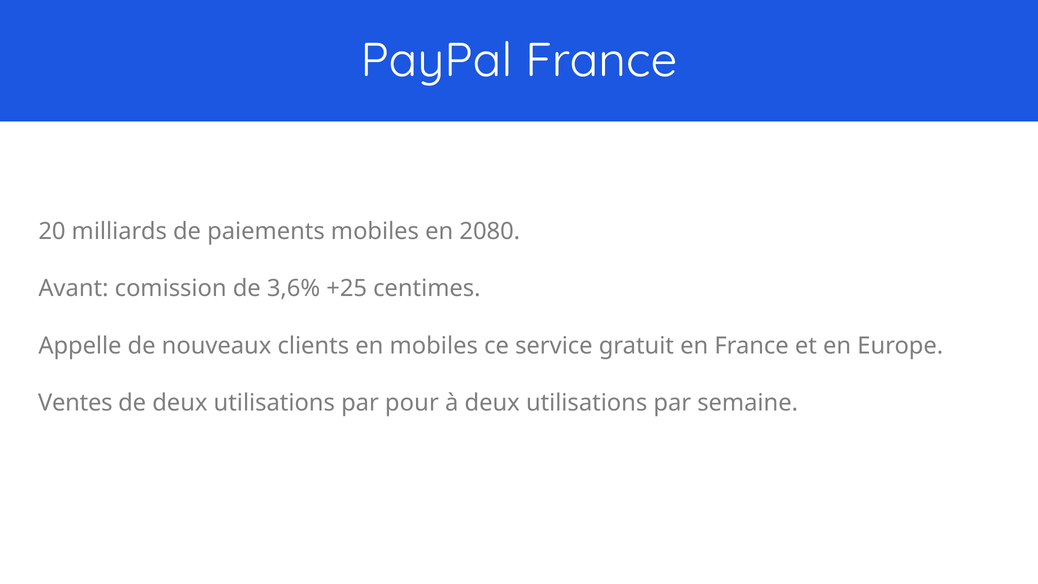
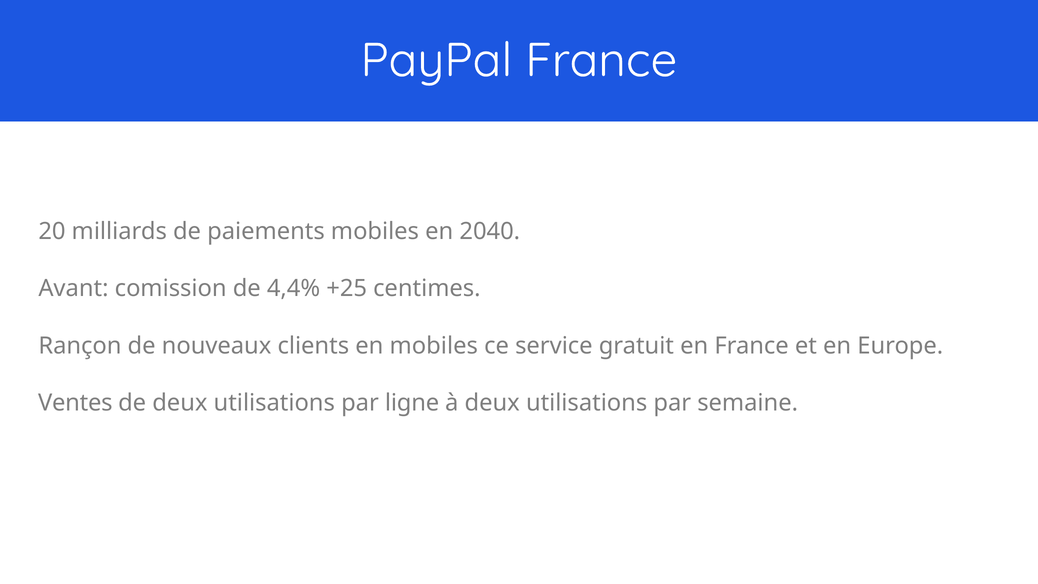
2080: 2080 -> 2040 (490, 231)
3,6%: 3,6% -> 4,4% (294, 289)
Appelle: Appelle -> Rançon (80, 346)
pour: pour -> ligne (412, 403)
